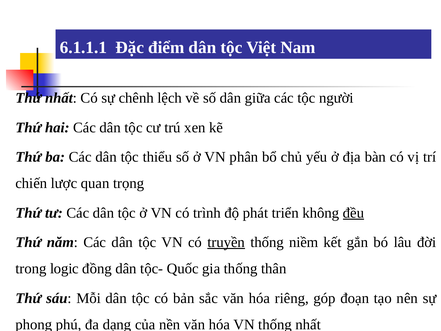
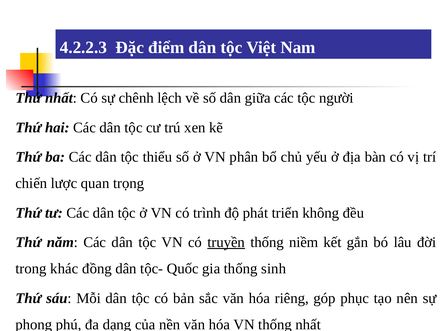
6.1.1.1: 6.1.1.1 -> 4.2.2.3 (83, 47)
đều underline: present -> none (353, 213)
logic: logic -> khác (64, 269)
thân: thân -> sinh (274, 269)
đoạn: đoạn -> phục (355, 298)
